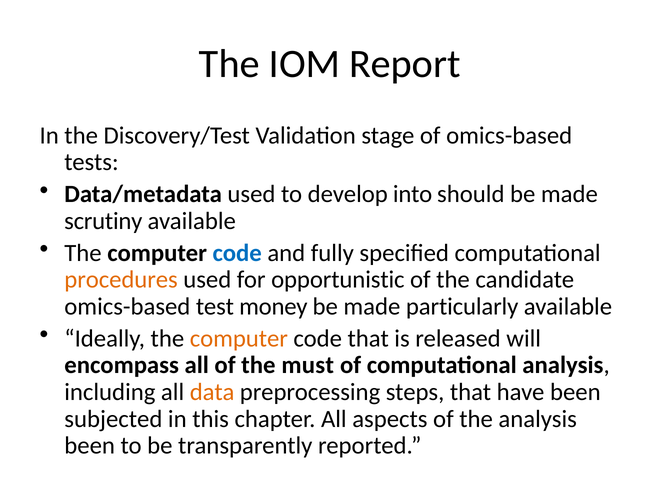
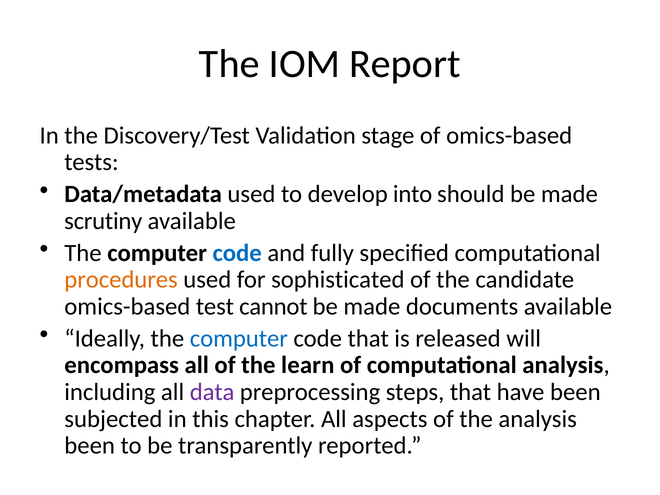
opportunistic: opportunistic -> sophisticated (338, 280)
money: money -> cannot (273, 307)
particularly: particularly -> documents (462, 307)
computer colour: orange -> blue (239, 339)
must: must -> learn (308, 365)
data colour: orange -> purple (212, 392)
